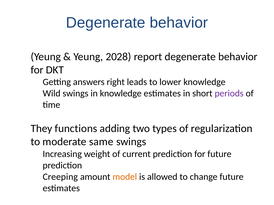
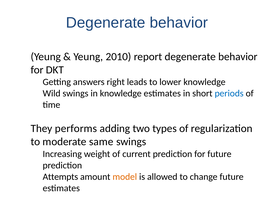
2028: 2028 -> 2010 (118, 57)
periods colour: purple -> blue (229, 94)
functions: functions -> performs (76, 129)
Creeping: Creeping -> Attempts (60, 177)
